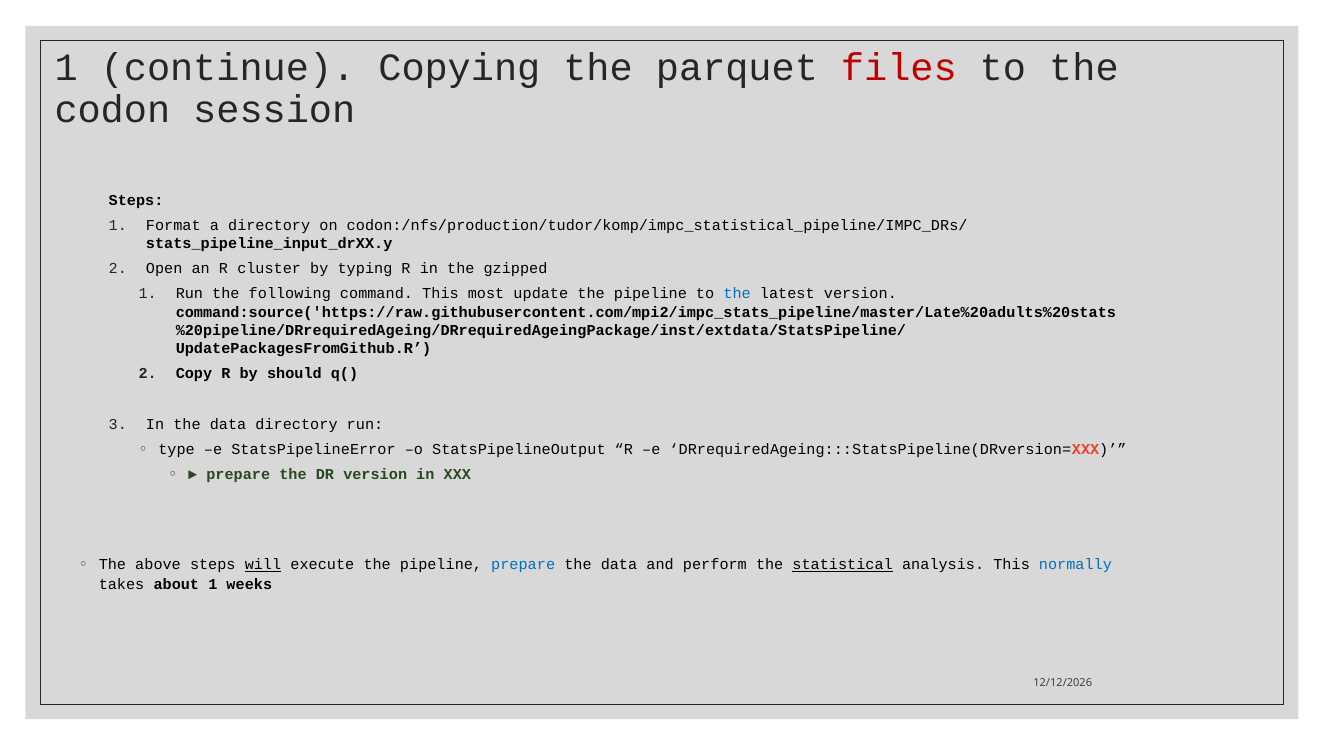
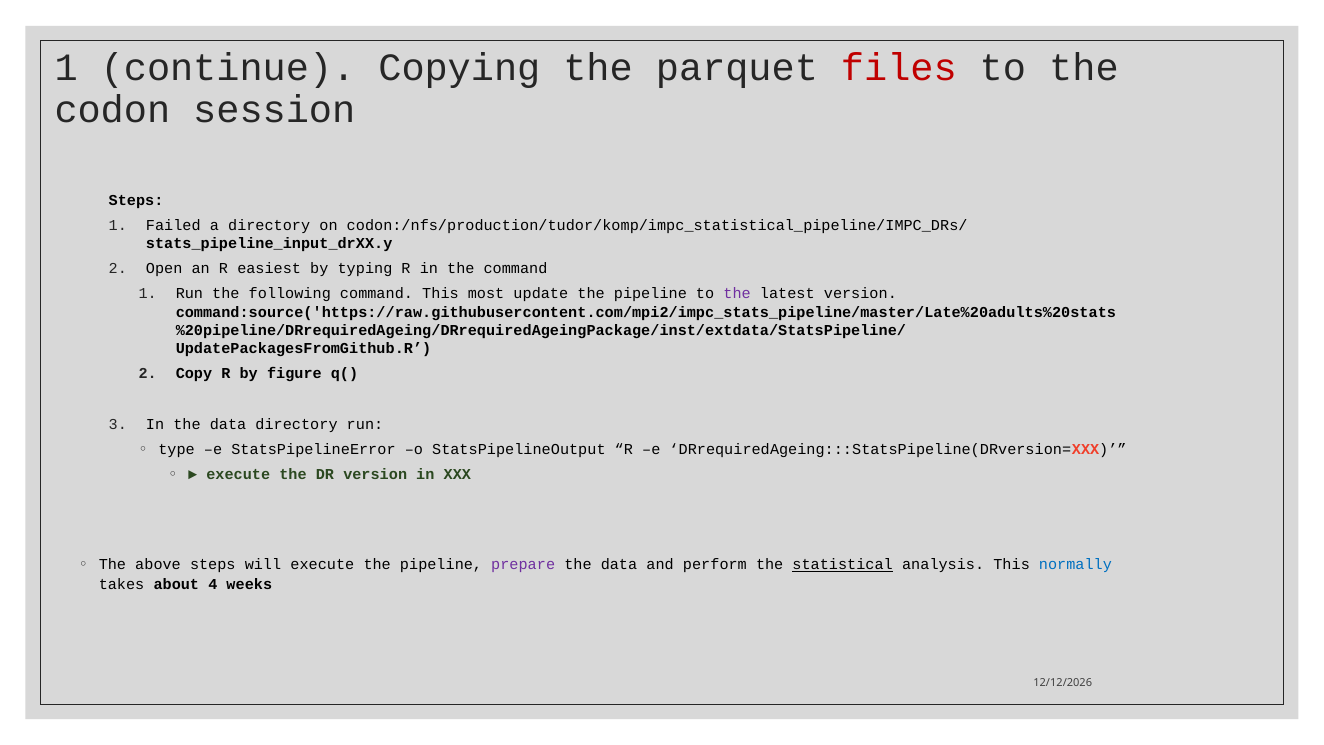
Format: Format -> Failed (173, 225)
cluster: cluster -> easiest (269, 269)
the gzipped: gzipped -> command (516, 269)
the colour: blue -> purple (737, 294)
should: should -> figure (294, 374)
prepare: prepare -> execute (238, 474)
will underline: present -> none (263, 564)
prepare colour: blue -> purple (523, 564)
about 1: 1 -> 4 (213, 584)
